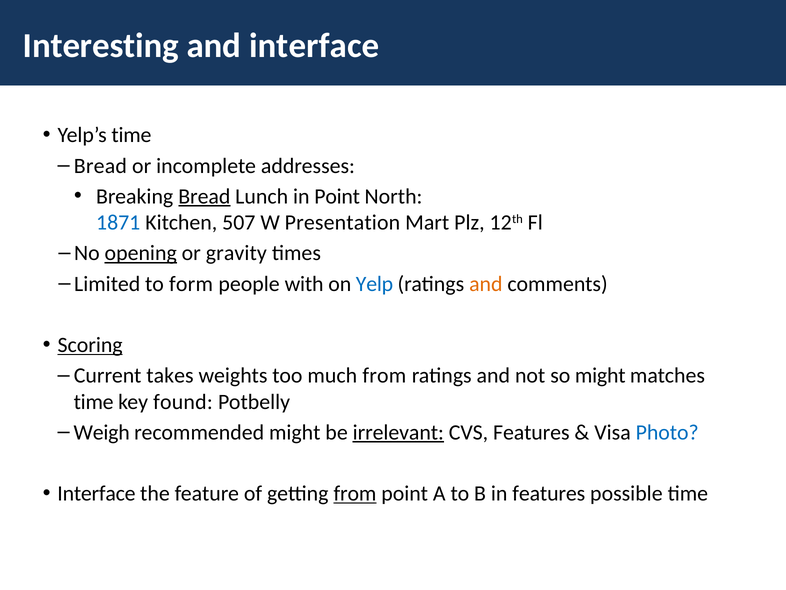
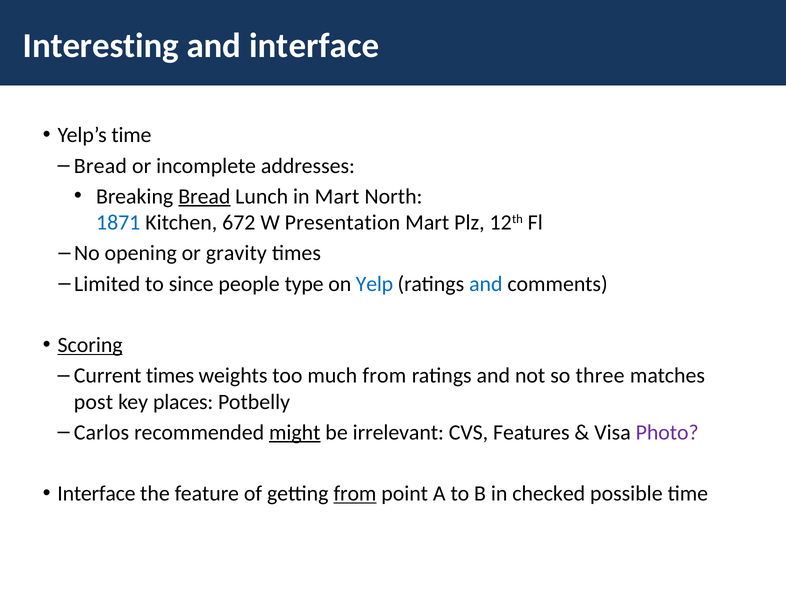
in Point: Point -> Mart (337, 196)
507: 507 -> 672 (239, 222)
opening underline: present -> none (141, 253)
form: form -> since (191, 284)
with: with -> type (304, 284)
and colour: orange -> blue (486, 284)
Current takes: takes -> times (170, 375)
so might: might -> three (600, 375)
time: time -> post (93, 402)
found: found -> places (183, 402)
Weigh: Weigh -> Carlos (101, 432)
might underline: none -> present (295, 432)
irrelevant underline: present -> none (398, 432)
Photo colour: blue -> purple (667, 432)
in features: features -> checked (549, 493)
